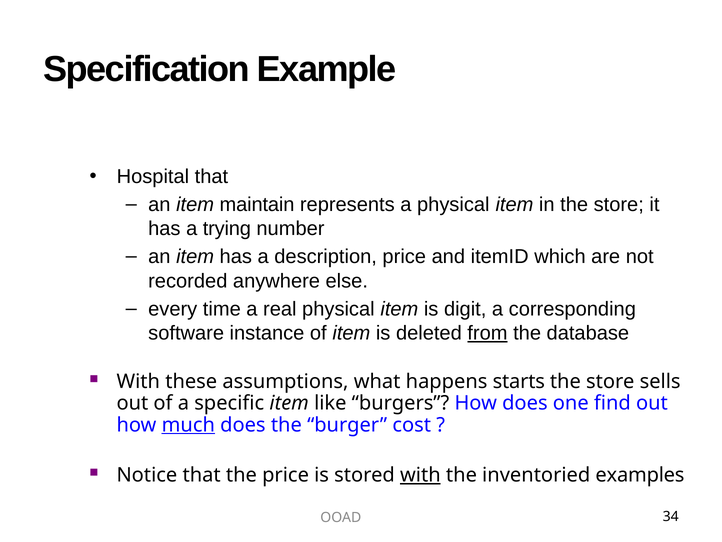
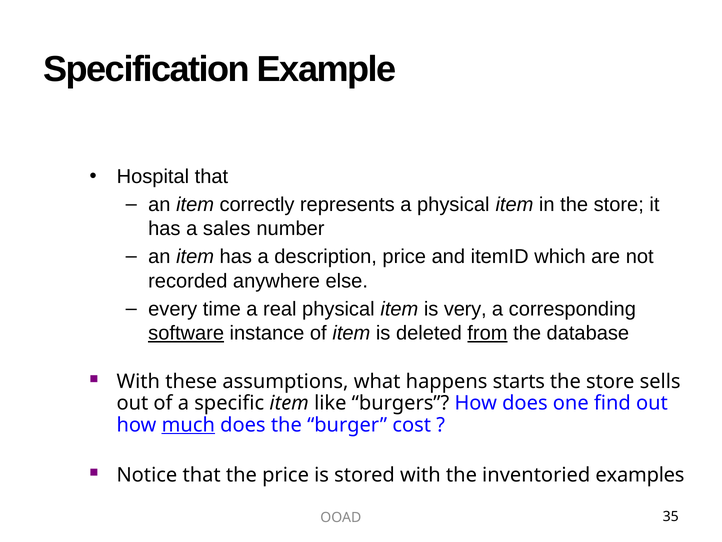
maintain: maintain -> correctly (257, 204)
trying: trying -> sales (227, 229)
digit: digit -> very (465, 309)
software underline: none -> present (186, 333)
with underline: present -> none (420, 475)
34: 34 -> 35 (671, 516)
